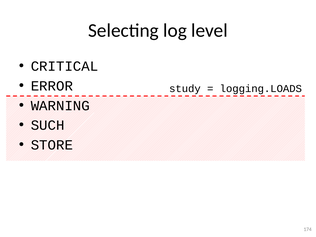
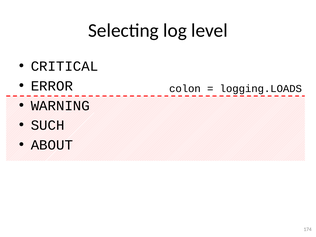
study: study -> colon (185, 89)
STORE: STORE -> ABOUT (52, 145)
